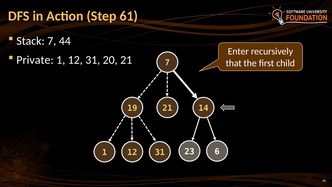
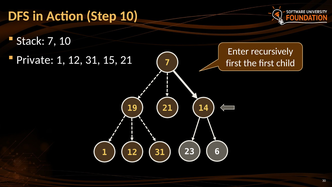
Step 61: 61 -> 10 (129, 16)
7 44: 44 -> 10 (65, 41)
20: 20 -> 15 (110, 60)
that: that -> first (234, 63)
